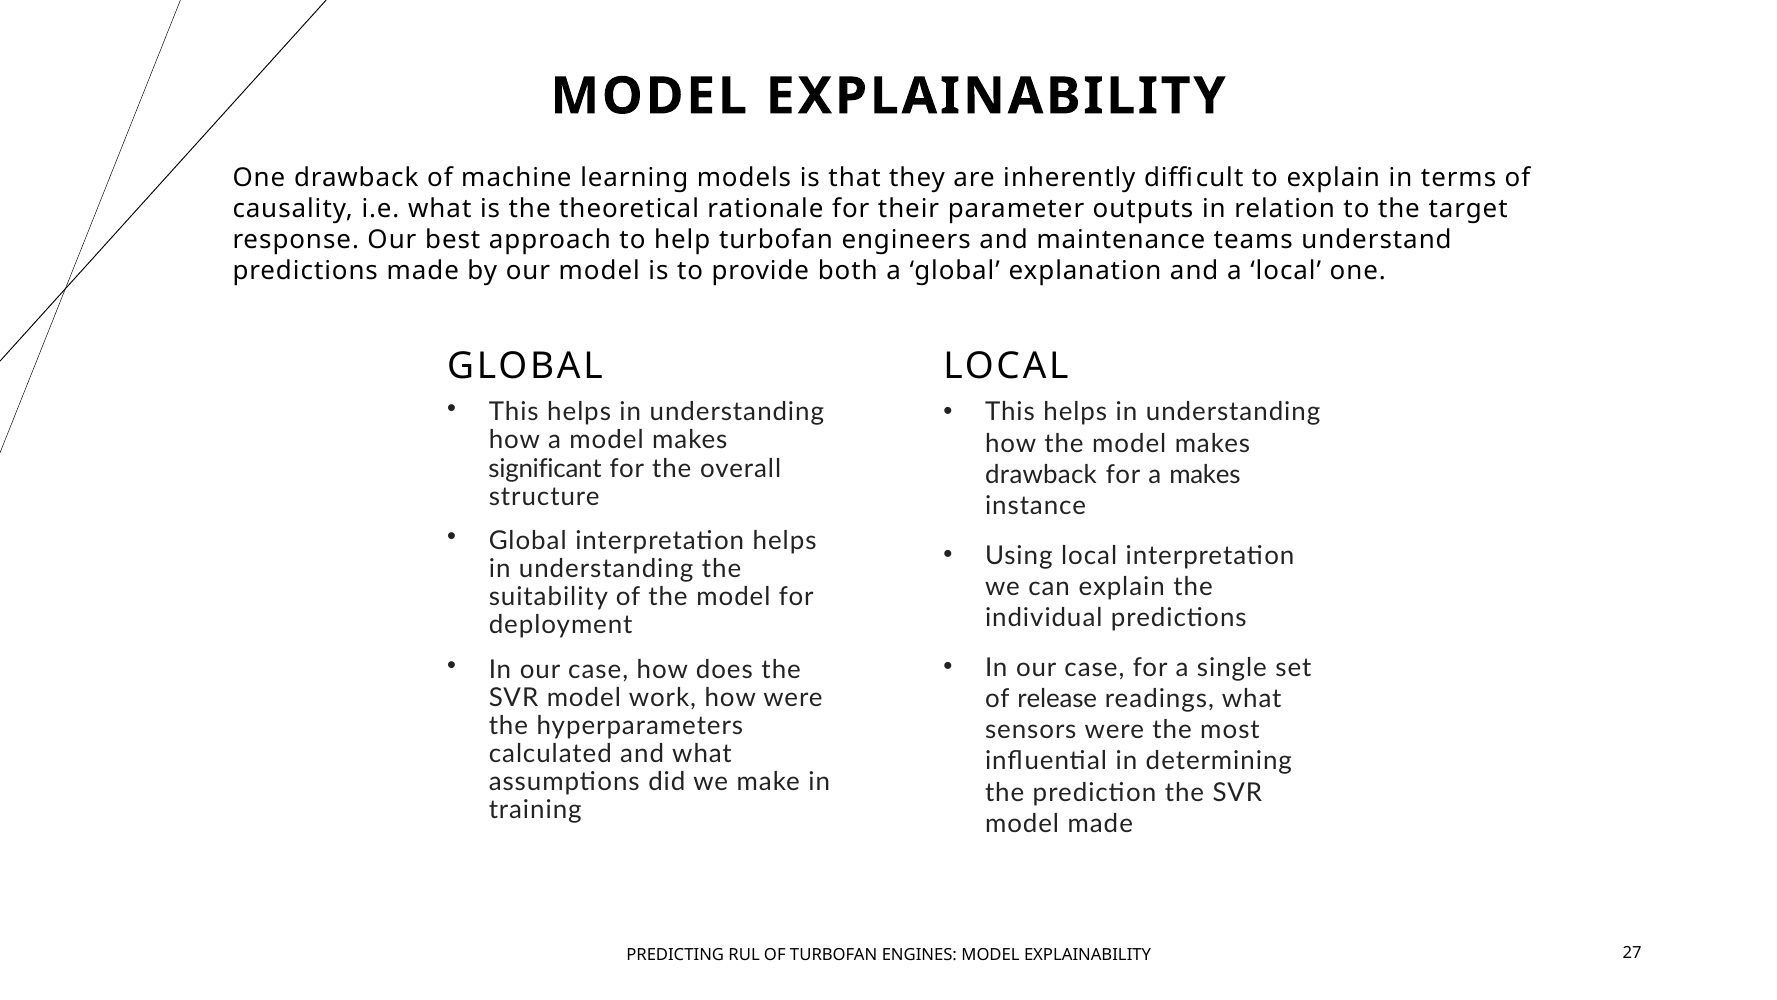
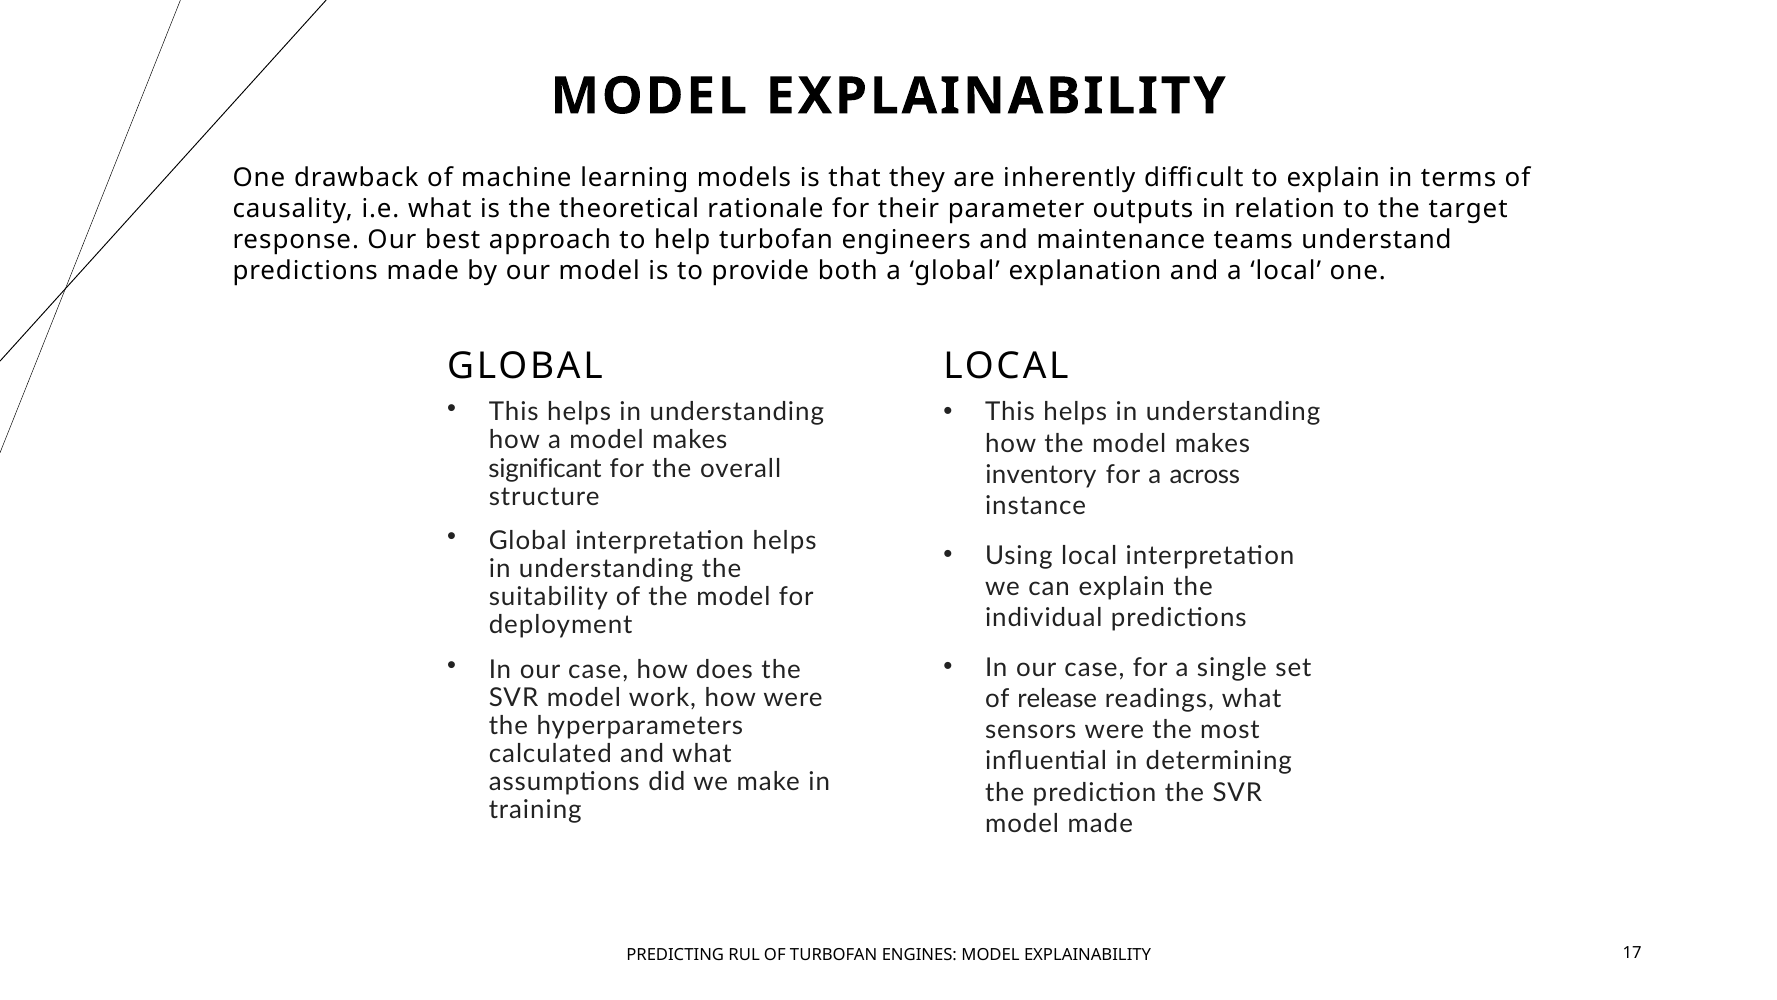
drawback: drawback -> inventory (1041, 475)
a makes: makes -> across (1205, 475)
27: 27 -> 17 (1632, 953)
